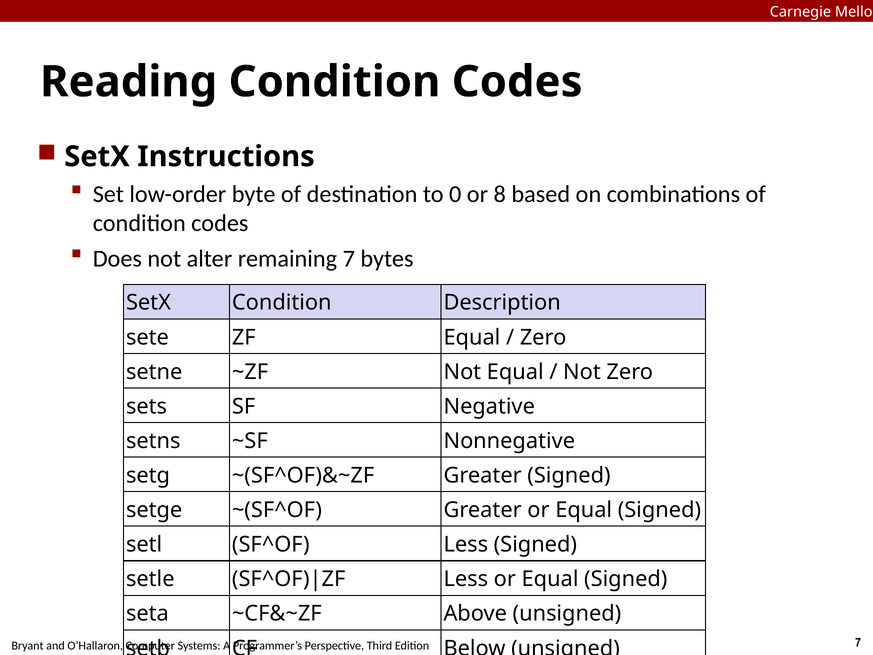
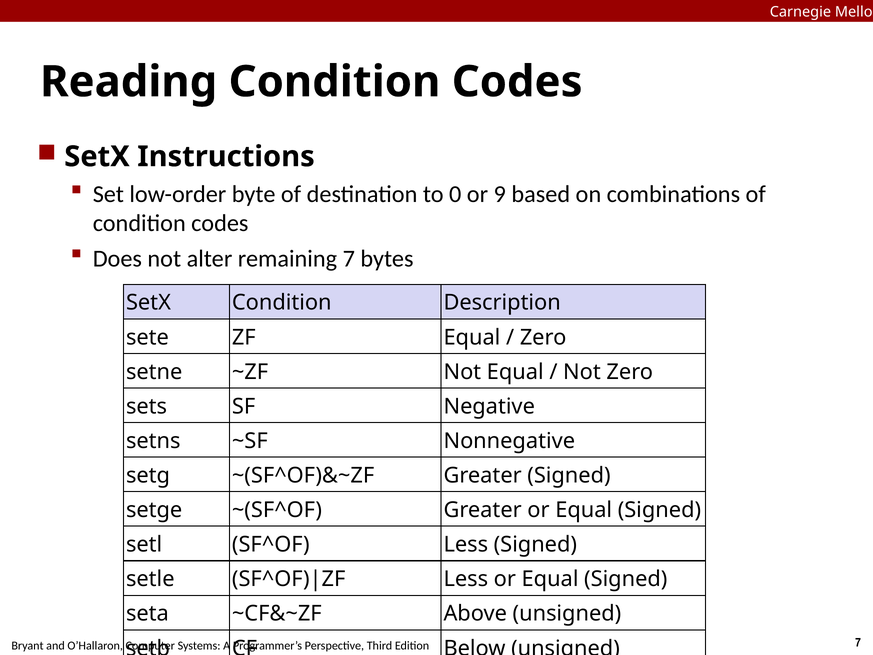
8: 8 -> 9 (500, 194)
